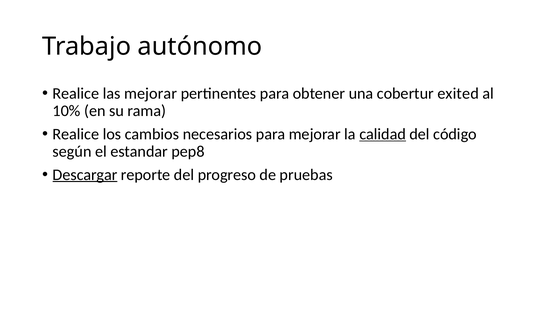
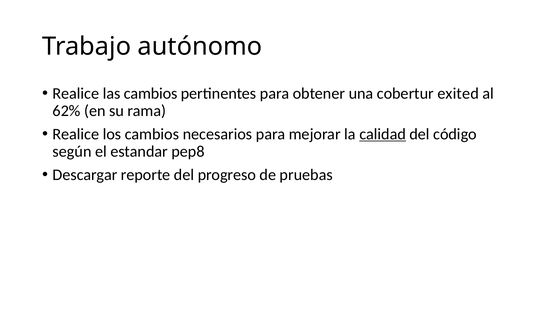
las mejorar: mejorar -> cambios (151, 94)
10%: 10% -> 62% (67, 111)
Descargar underline: present -> none (85, 175)
